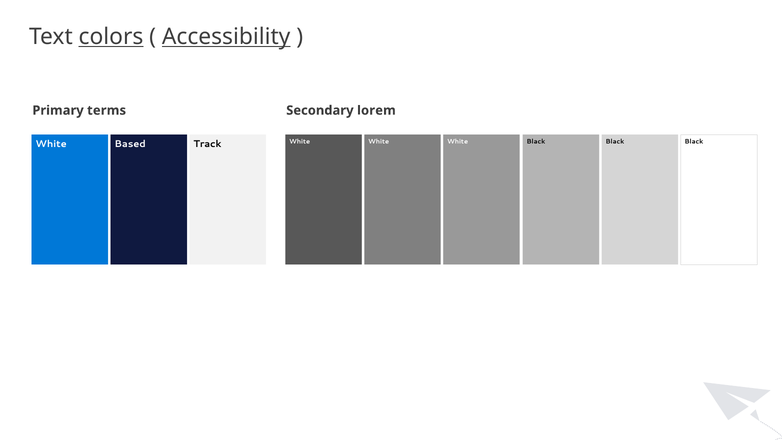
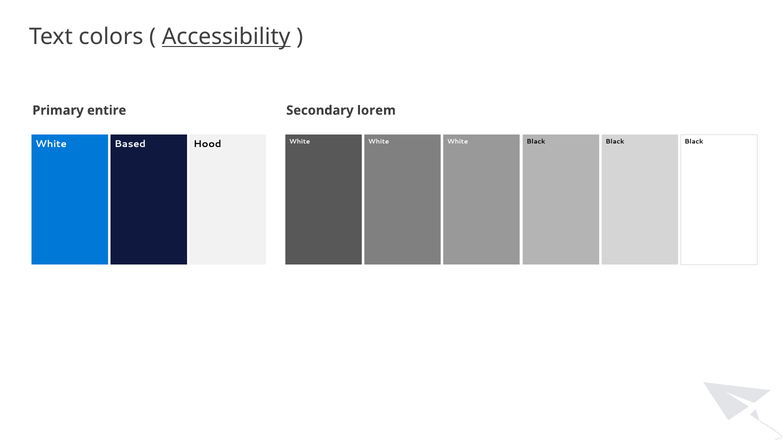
colors underline: present -> none (111, 37)
terms: terms -> entire (107, 110)
Track: Track -> Hood (207, 144)
